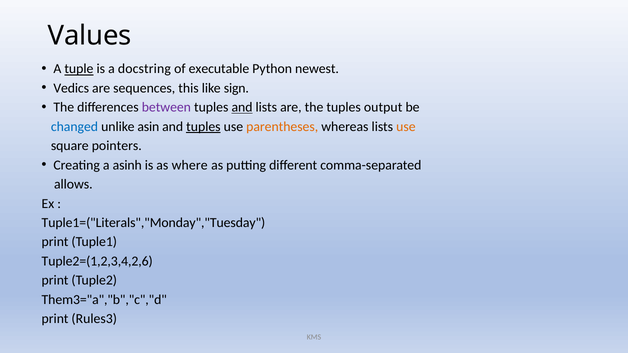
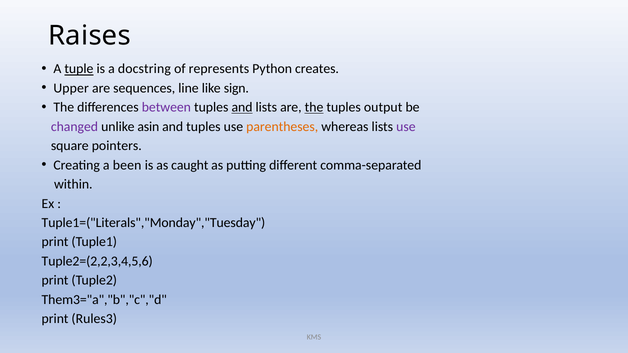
Values: Values -> Raises (89, 36)
executable: executable -> represents (219, 69)
newest: newest -> creates (317, 69)
Vedics: Vedics -> Upper (71, 88)
this: this -> line (189, 88)
the underline: none -> present (314, 107)
changed colour: blue -> purple (74, 127)
tuples underline: present -> none (203, 127)
use colour: orange -> purple (406, 127)
asinh: asinh -> been (127, 165)
where: where -> caught (190, 165)
allows: allows -> within (73, 184)
Tuple2=(1,2,3,4,2,6: Tuple2=(1,2,3,4,2,6 -> Tuple2=(2,2,3,4,5,6 (97, 261)
